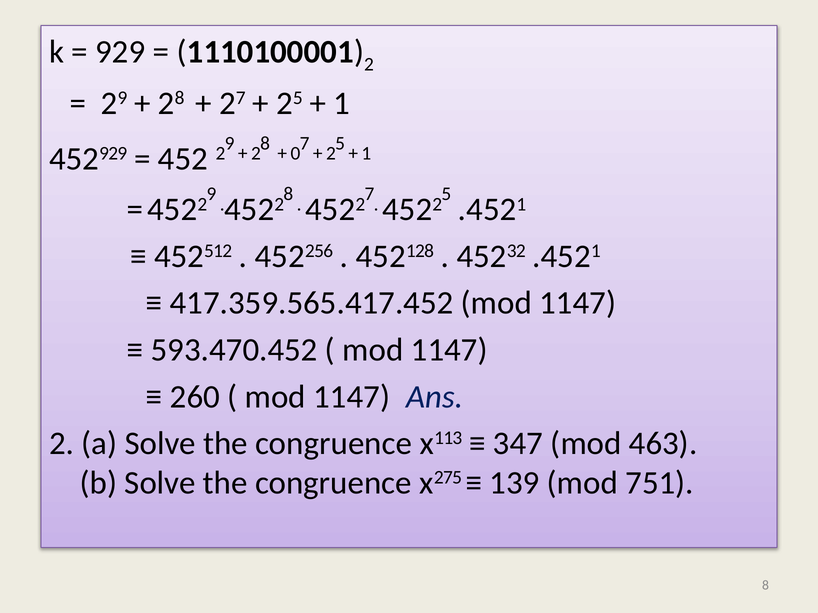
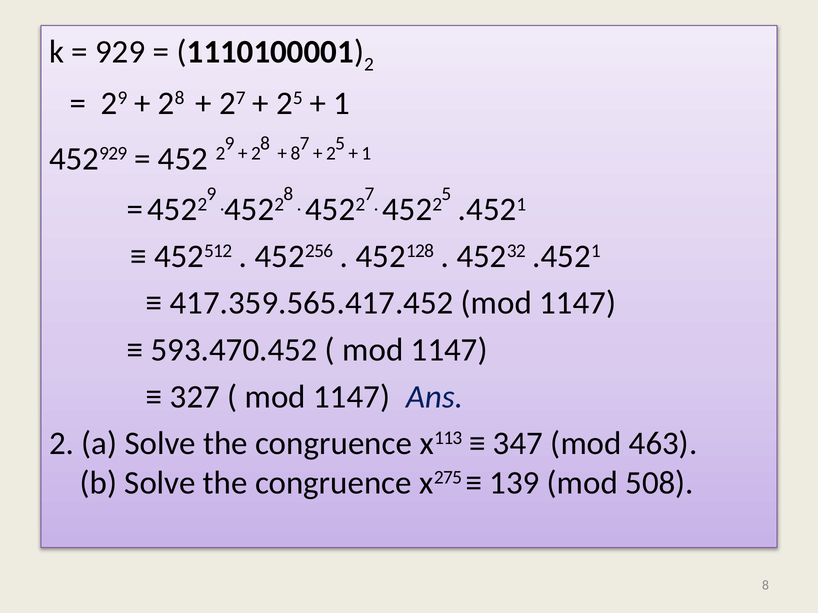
0: 0 -> 8 (295, 154)
260: 260 -> 327 (195, 397)
751: 751 -> 508 (660, 483)
